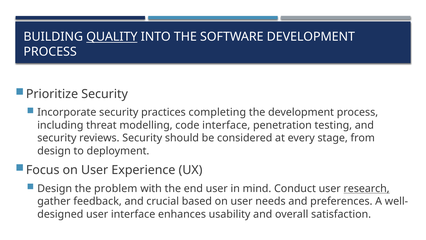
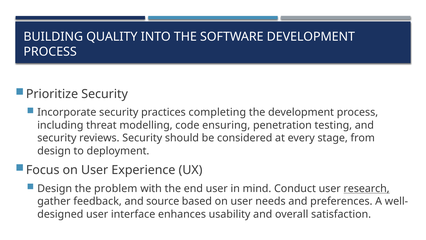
QUALITY underline: present -> none (112, 37)
code interface: interface -> ensuring (226, 125)
crucial: crucial -> source (163, 201)
